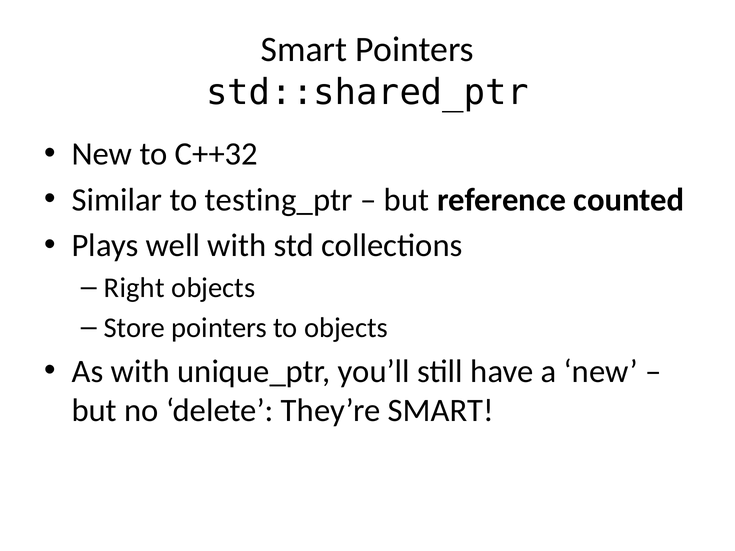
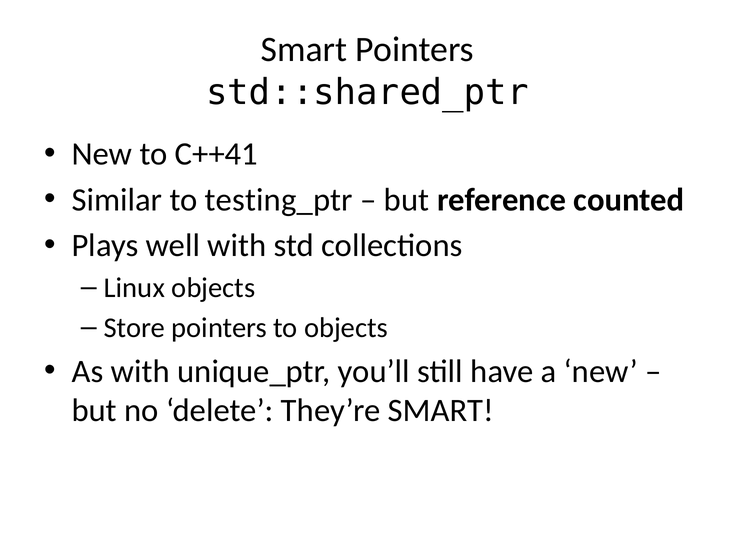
C++32: C++32 -> C++41 (216, 154)
Right: Right -> Linux (134, 288)
